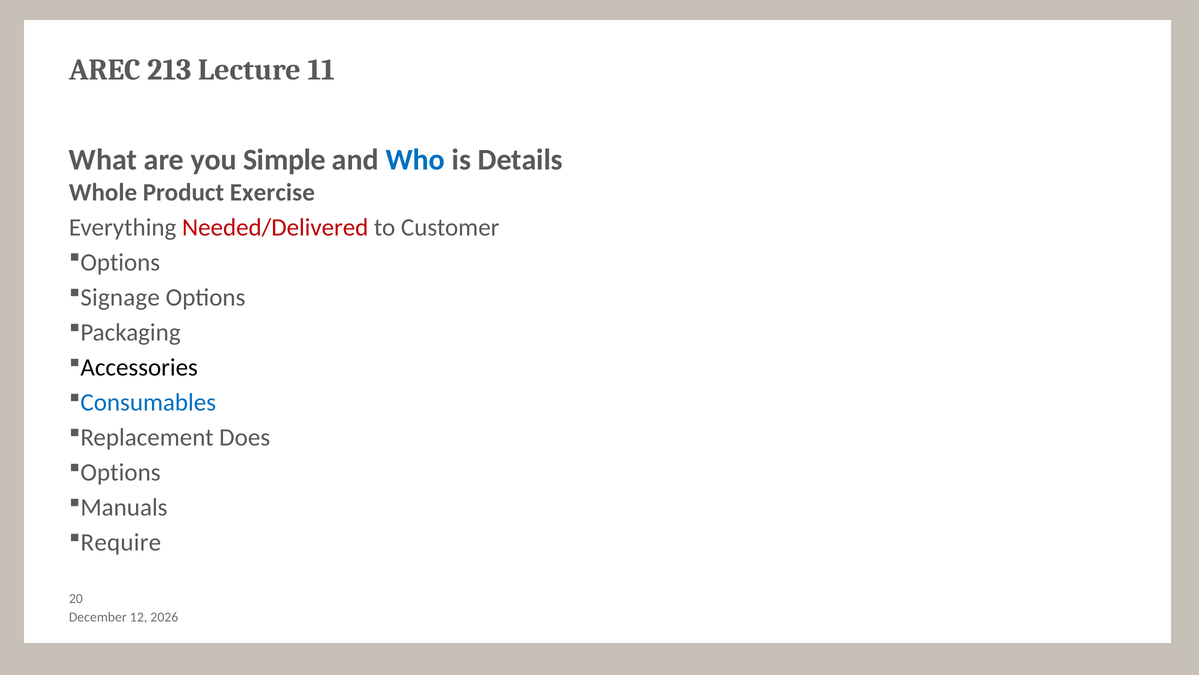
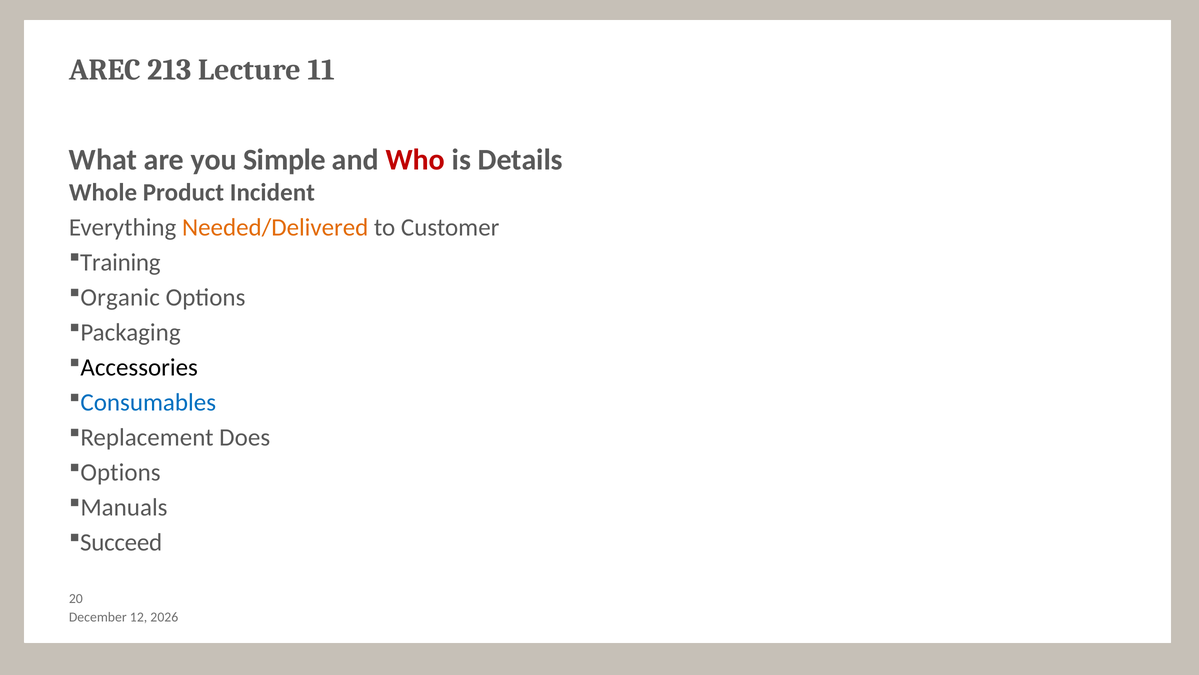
Who colour: blue -> red (415, 159)
Exercise: Exercise -> Incident (272, 192)
Needed/Delivered colour: red -> orange (275, 227)
Options: Options -> Training (120, 262)
Signage: Signage -> Organic (120, 297)
Require: Require -> Succeed (121, 542)
